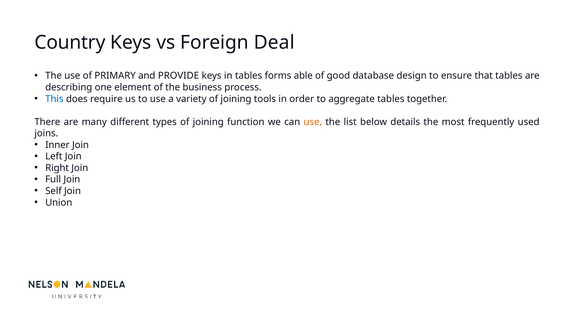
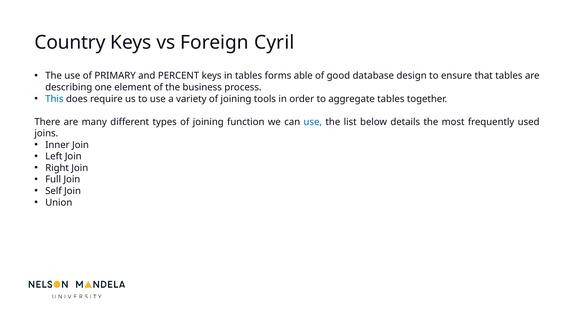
Deal: Deal -> Cyril (274, 42)
PROVIDE: PROVIDE -> PERCENT (179, 76)
use colour: orange -> blue (313, 122)
